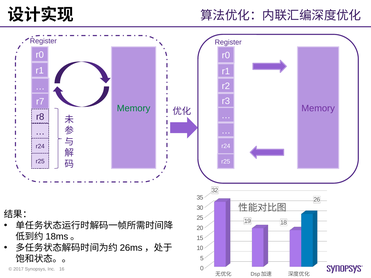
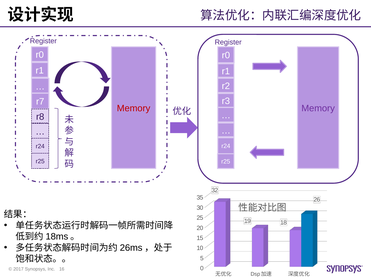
Memory colour: green -> red (134, 108)
